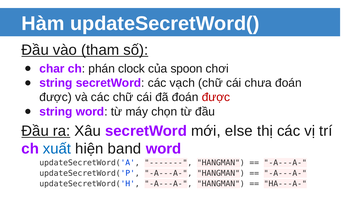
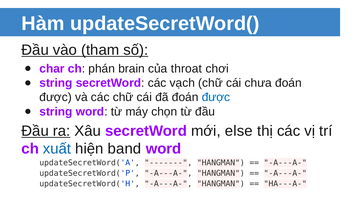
clock: clock -> brain (132, 69)
spoon: spoon -> throat (186, 69)
được colour: red -> blue (216, 97)
